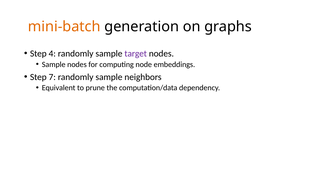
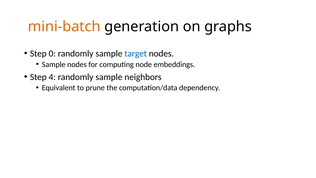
4: 4 -> 0 (52, 53)
target colour: purple -> blue (136, 53)
7: 7 -> 4 (52, 77)
